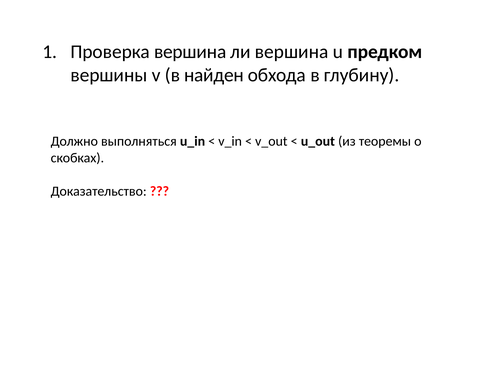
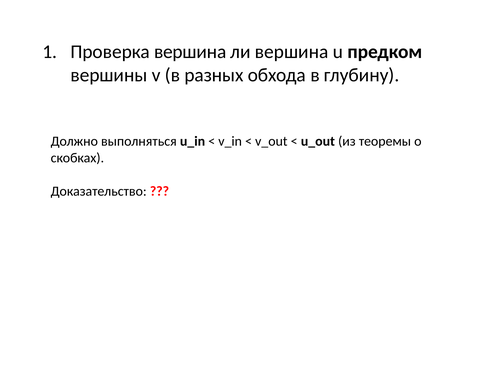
найден: найден -> разных (214, 75)
